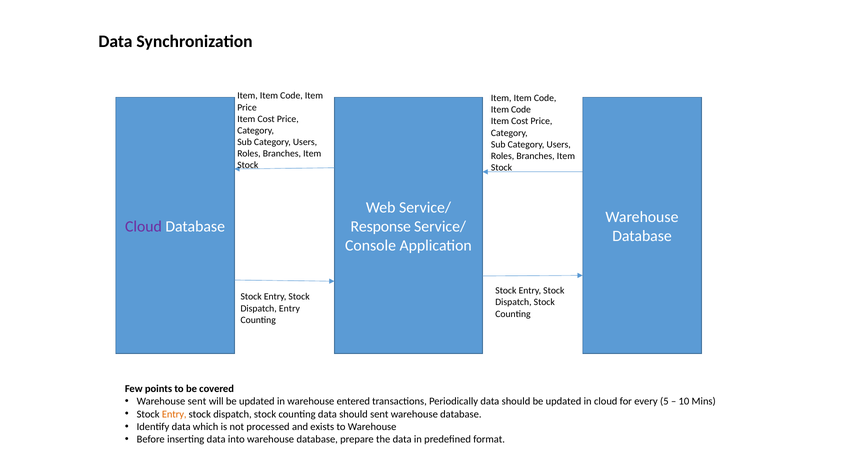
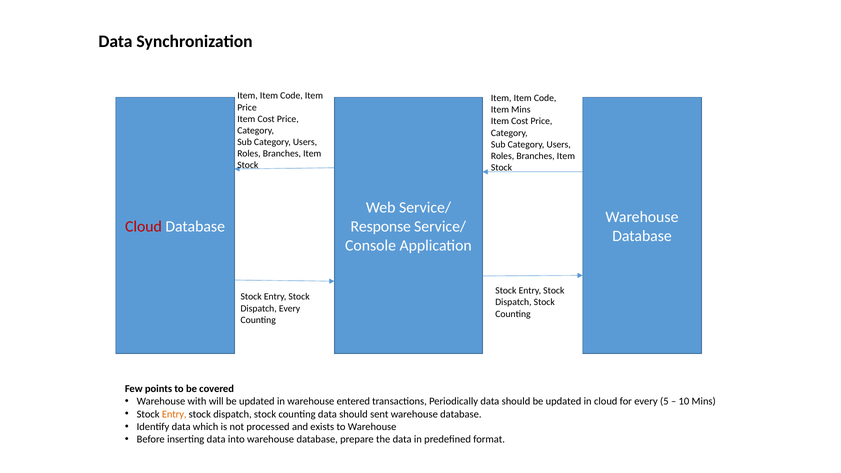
Code: Code -> Mins (521, 110)
Cloud colour: purple -> red (143, 226)
Dispatch Entry: Entry -> Every (290, 308)
Warehouse sent: sent -> with (197, 402)
